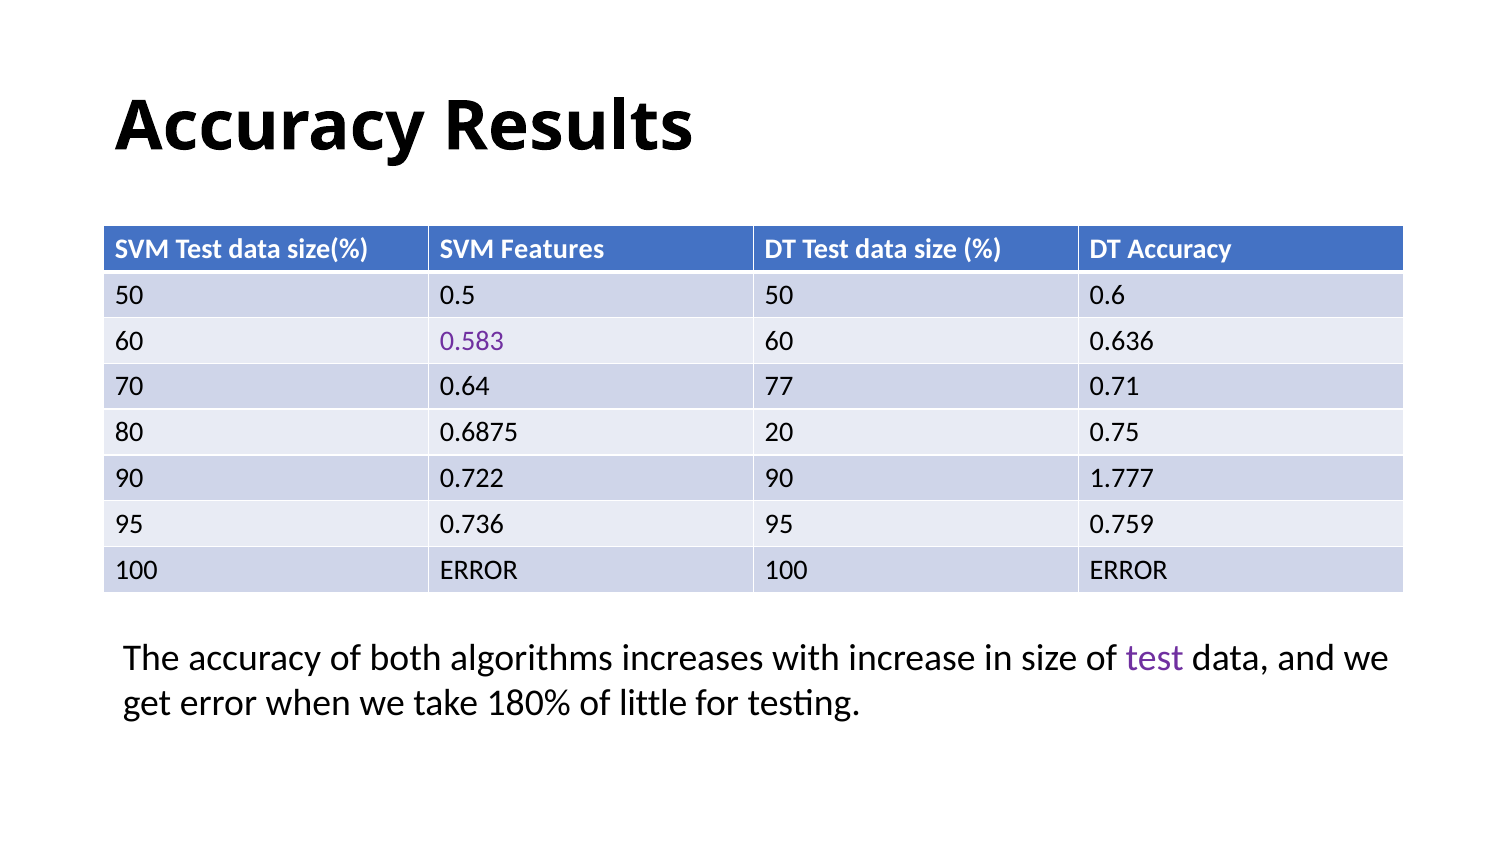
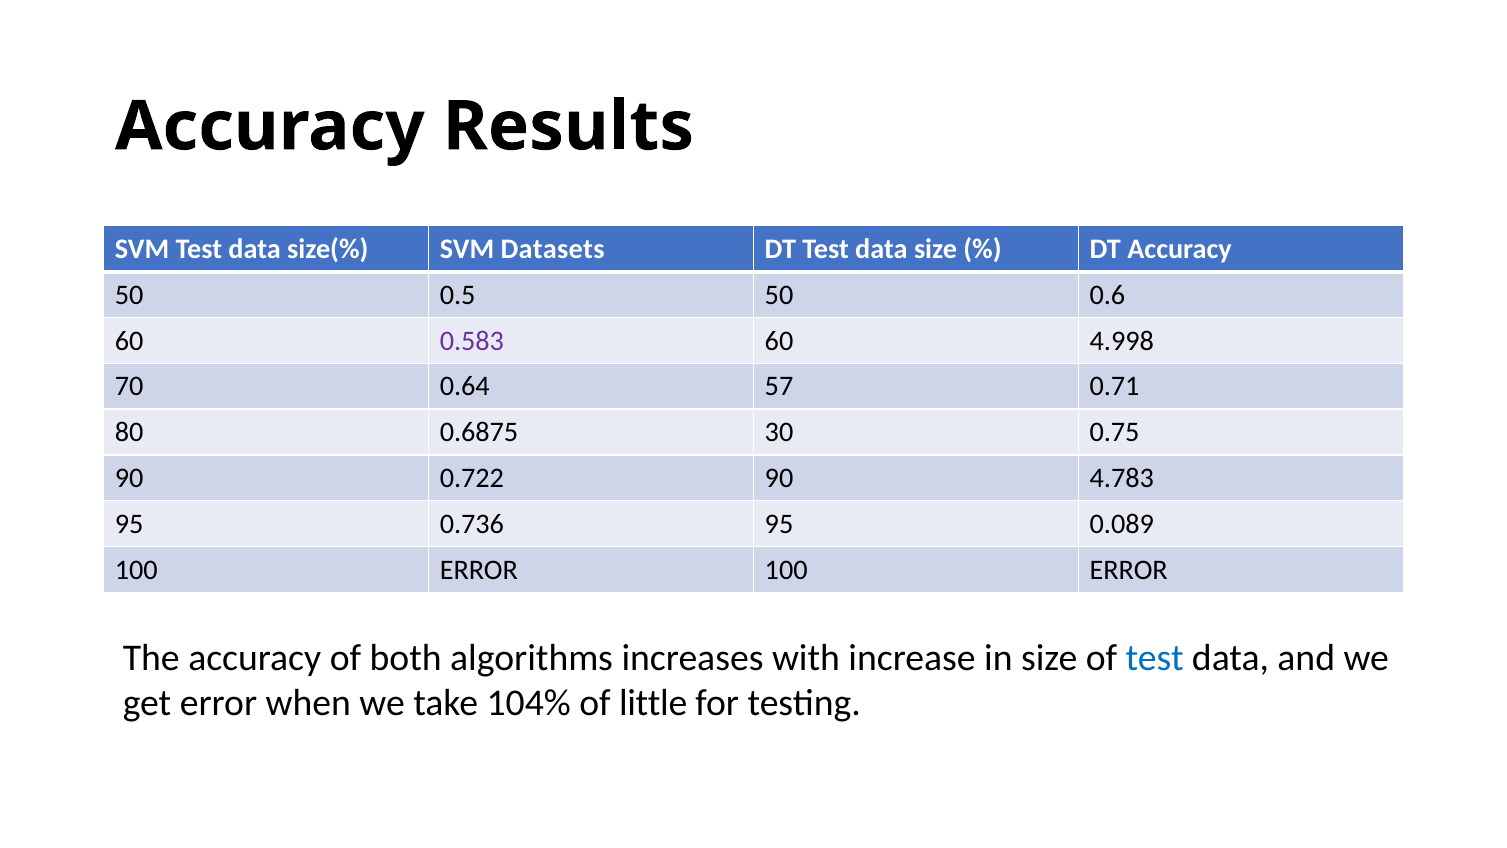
Features: Features -> Datasets (553, 249)
0.636: 0.636 -> 4.998 (1122, 341)
77: 77 -> 57 (779, 386)
20: 20 -> 30 (779, 432)
1.777: 1.777 -> 4.783 (1122, 478)
0.759: 0.759 -> 0.089 (1122, 524)
test colour: purple -> blue (1155, 658)
180%: 180% -> 104% (529, 703)
